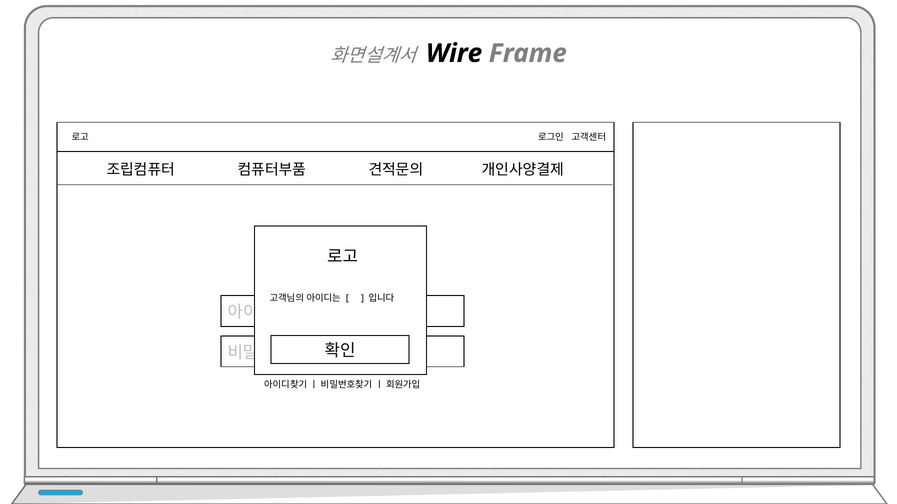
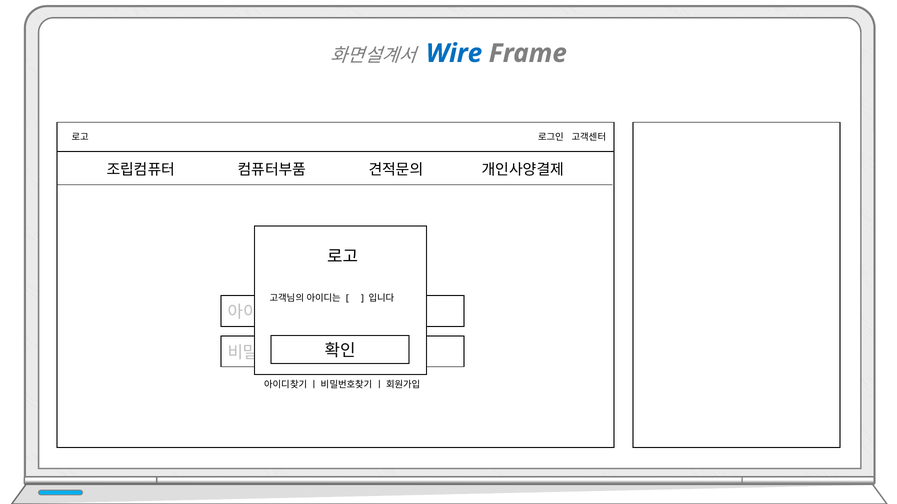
Wire colour: black -> blue (454, 53)
